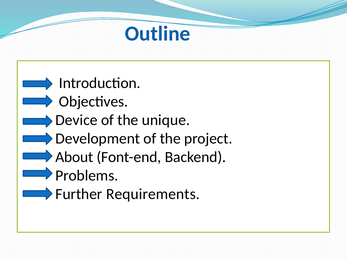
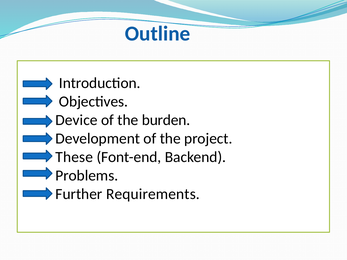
unique: unique -> burden (166, 120)
About: About -> These (74, 157)
